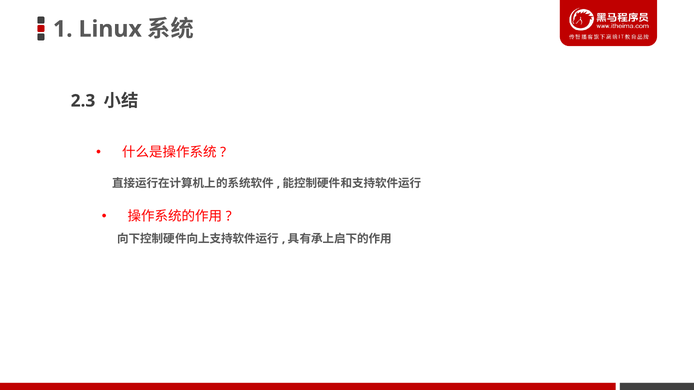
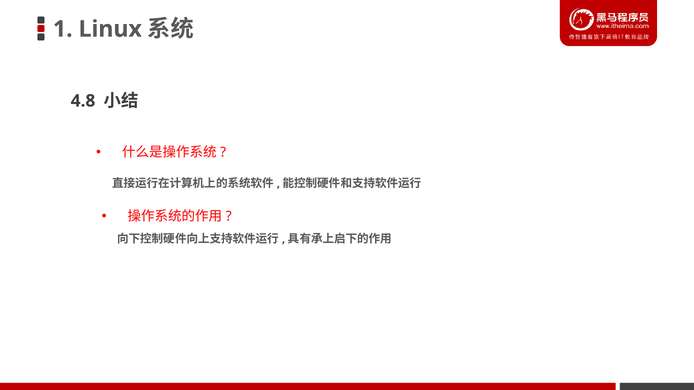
2.3: 2.3 -> 4.8 (83, 101)
